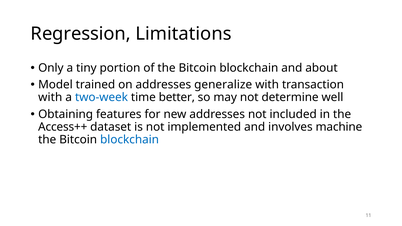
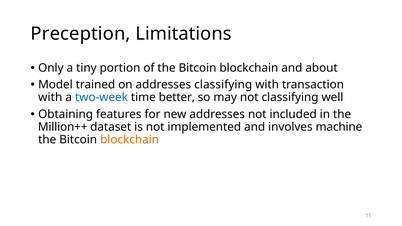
Regression: Regression -> Preception (81, 34)
addresses generalize: generalize -> classifying (223, 85)
not determine: determine -> classifying (290, 97)
Access++: Access++ -> Million++ (63, 127)
blockchain colour: blue -> orange (130, 140)
